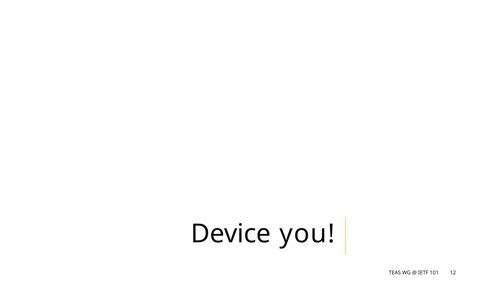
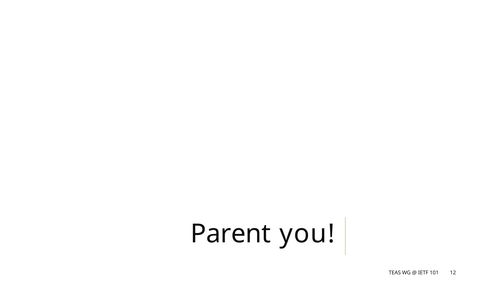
Device: Device -> Parent (231, 233)
